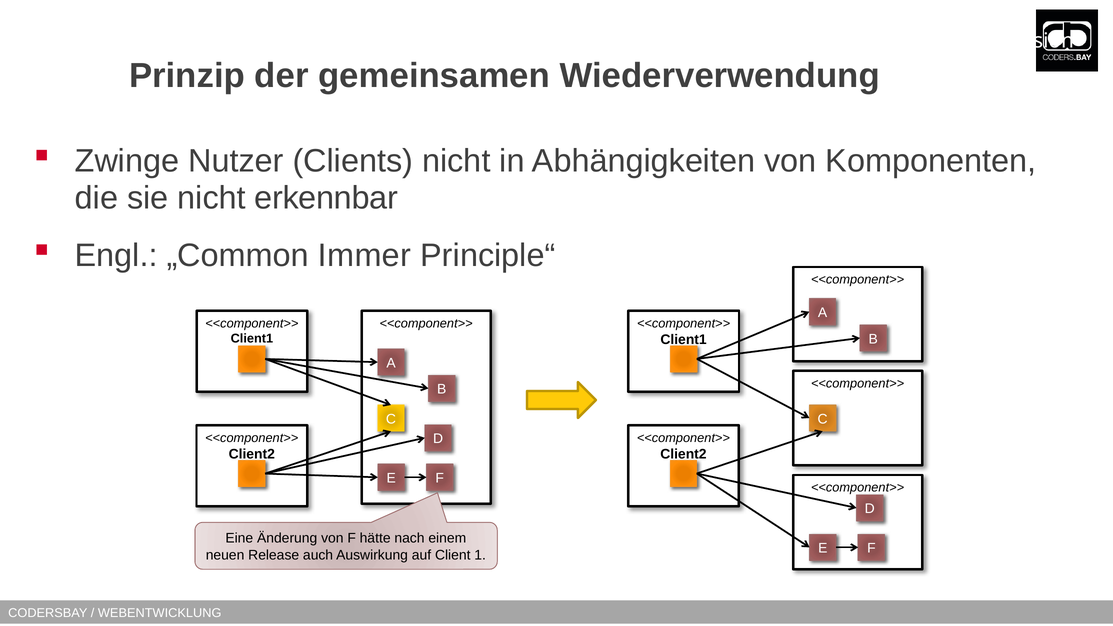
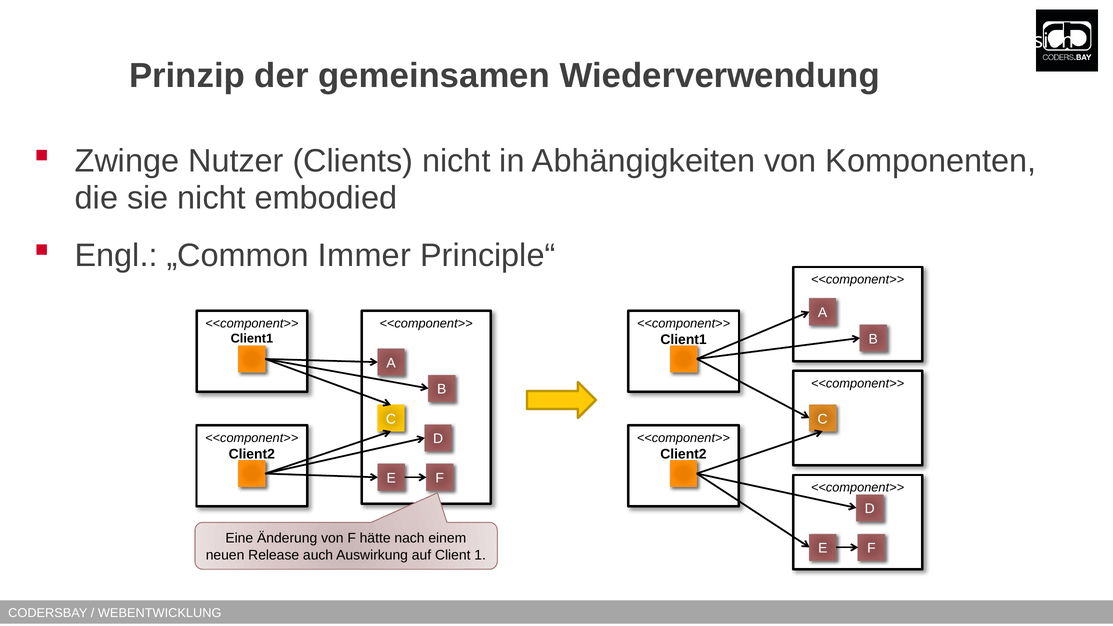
erkennbar: erkennbar -> embodied (326, 198)
